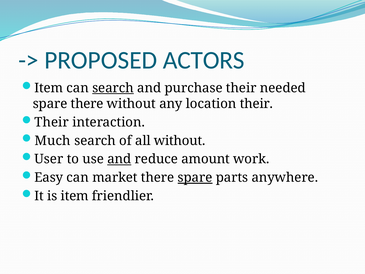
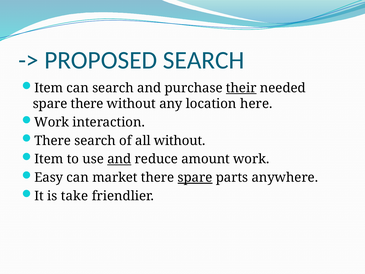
PROPOSED ACTORS: ACTORS -> SEARCH (204, 60)
search underline: present -> none (113, 88)
their underline: none -> present (241, 88)
location their: their -> here (256, 104)
Their: Their -> Work (52, 122)
Much: Much -> There (53, 141)
User: User -> Item (49, 159)
is item: item -> take (75, 196)
